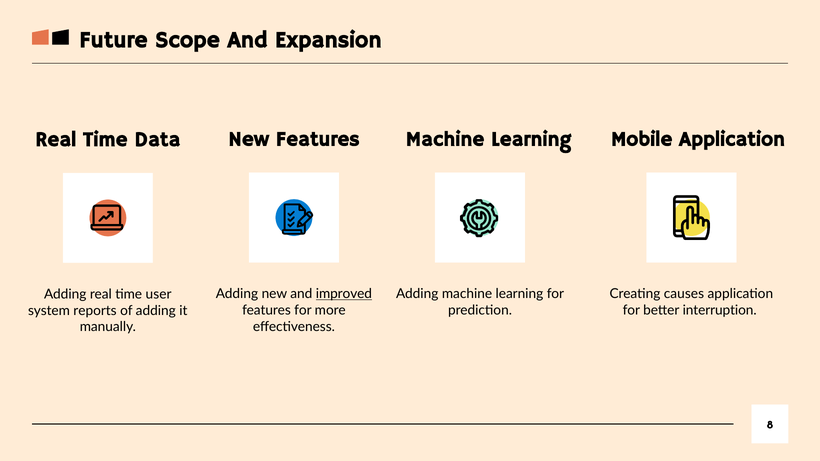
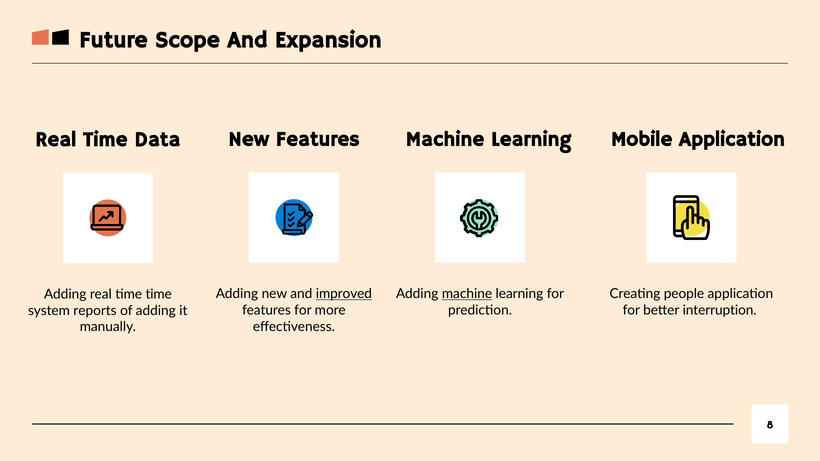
causes: causes -> people (684, 294)
machine underline: none -> present (467, 294)
time user: user -> time (159, 294)
